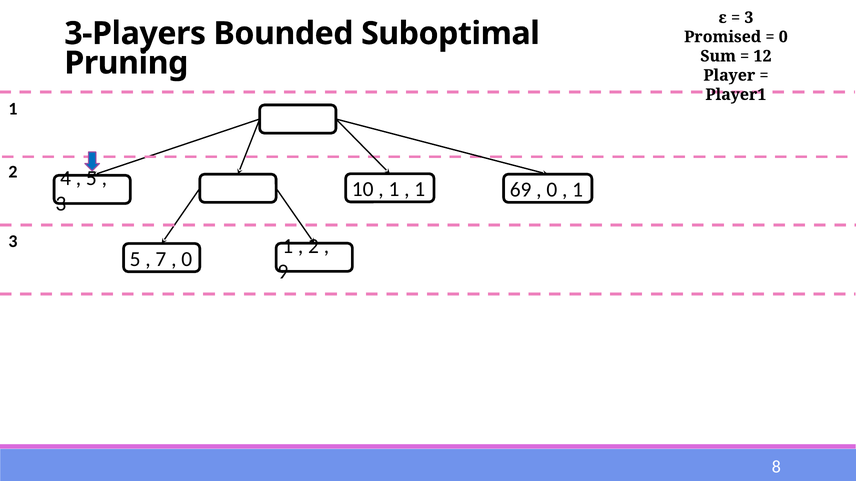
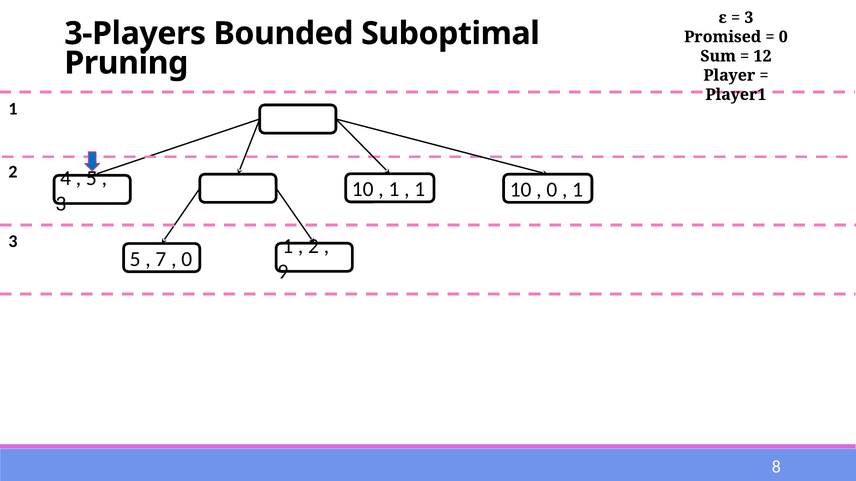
1 69: 69 -> 10 (521, 190)
